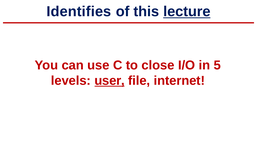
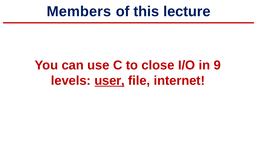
Identifies: Identifies -> Members (79, 12)
lecture underline: present -> none (187, 12)
5: 5 -> 9 (217, 65)
